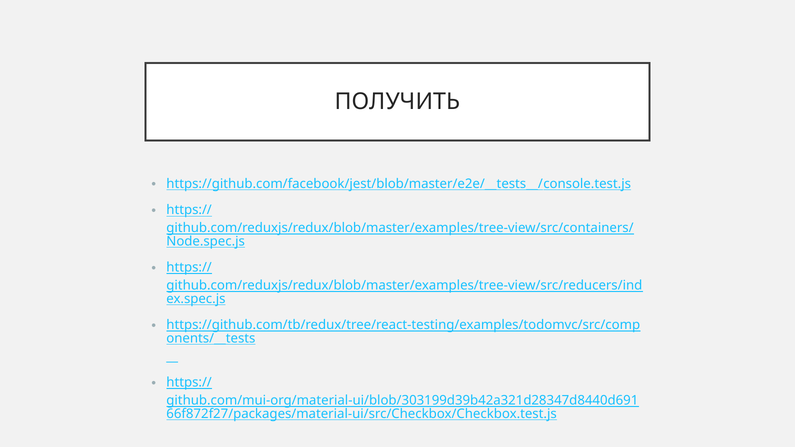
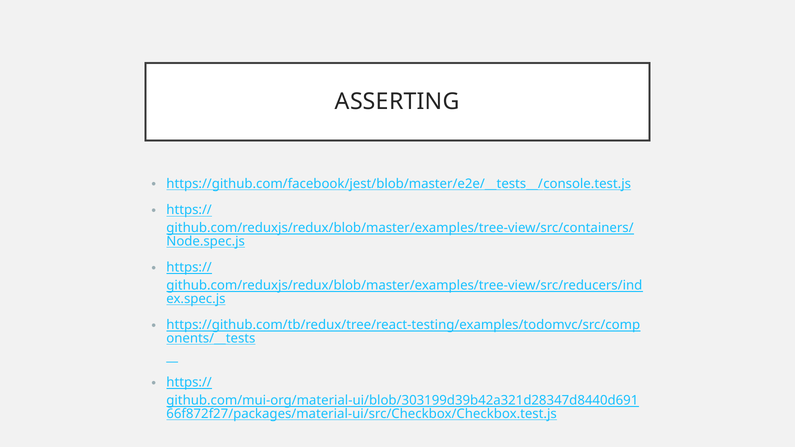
ПОЛУЧИТЬ: ПОЛУЧИТЬ -> ASSERTING (397, 102)
